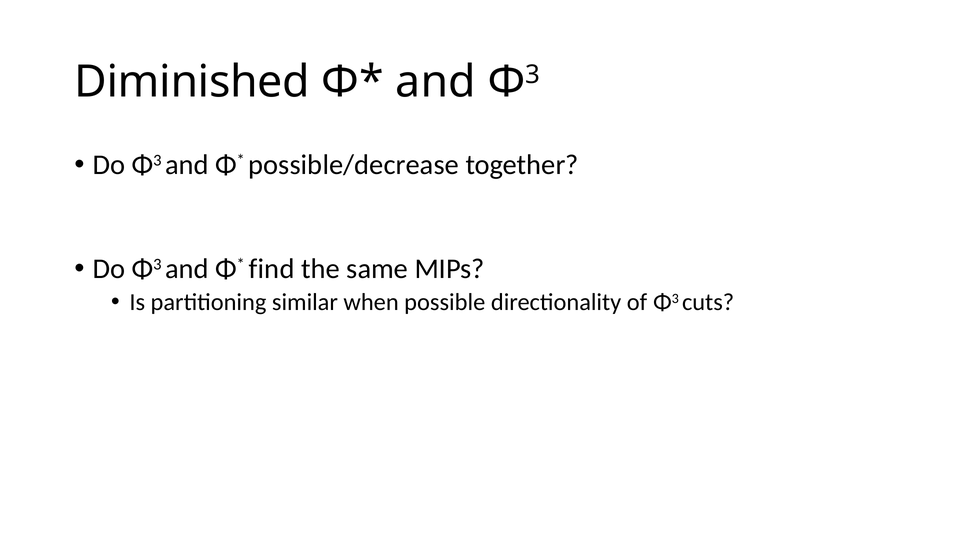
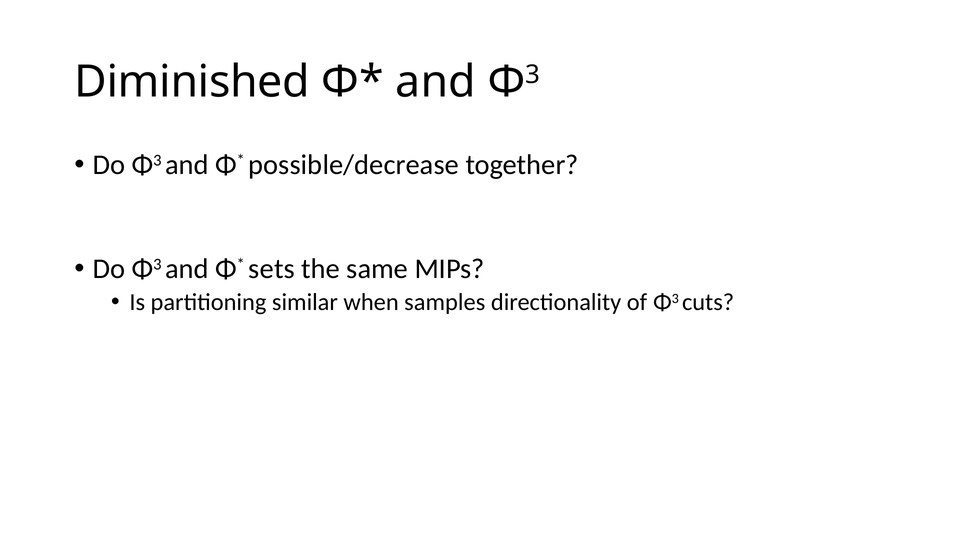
find: find -> sets (272, 269)
possible: possible -> samples (445, 303)
